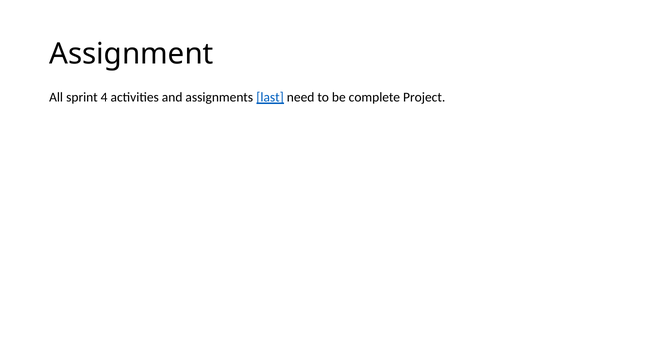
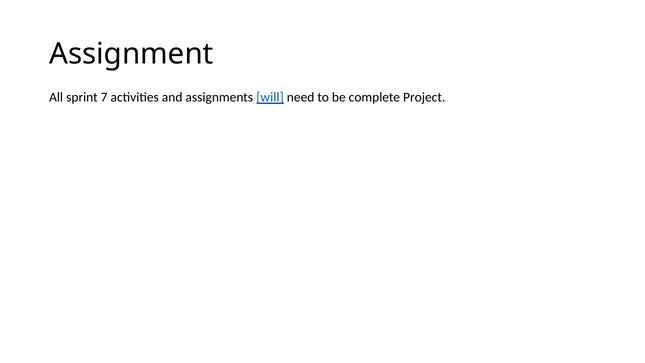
4: 4 -> 7 (104, 97)
last: last -> will (270, 97)
